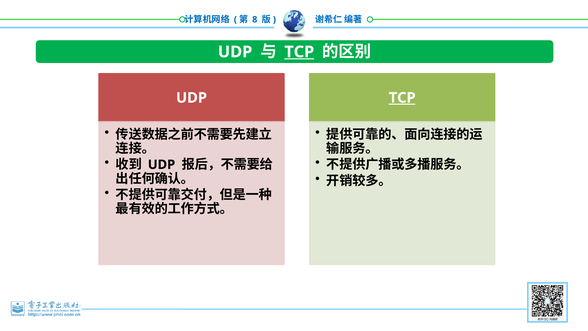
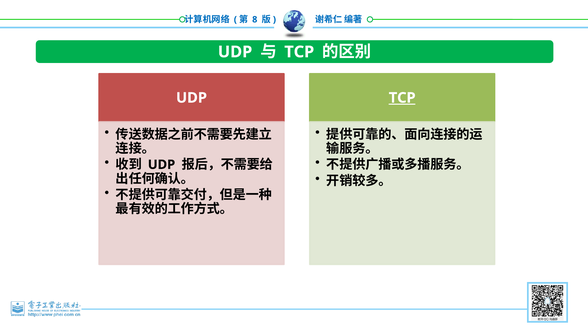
TCP underline: present -> none (299, 52)
